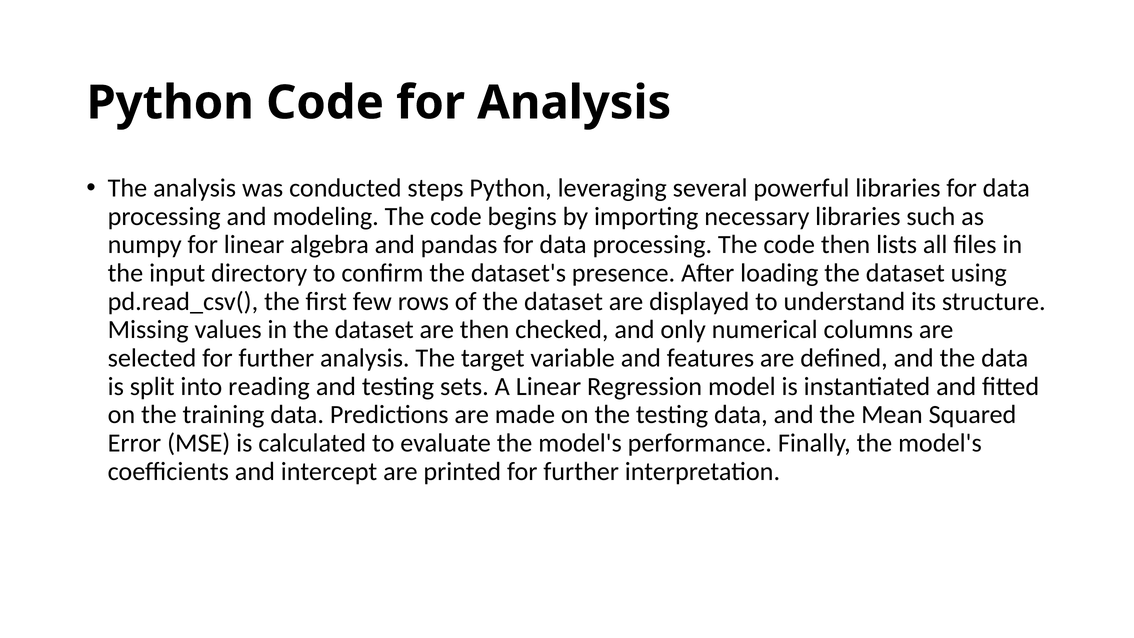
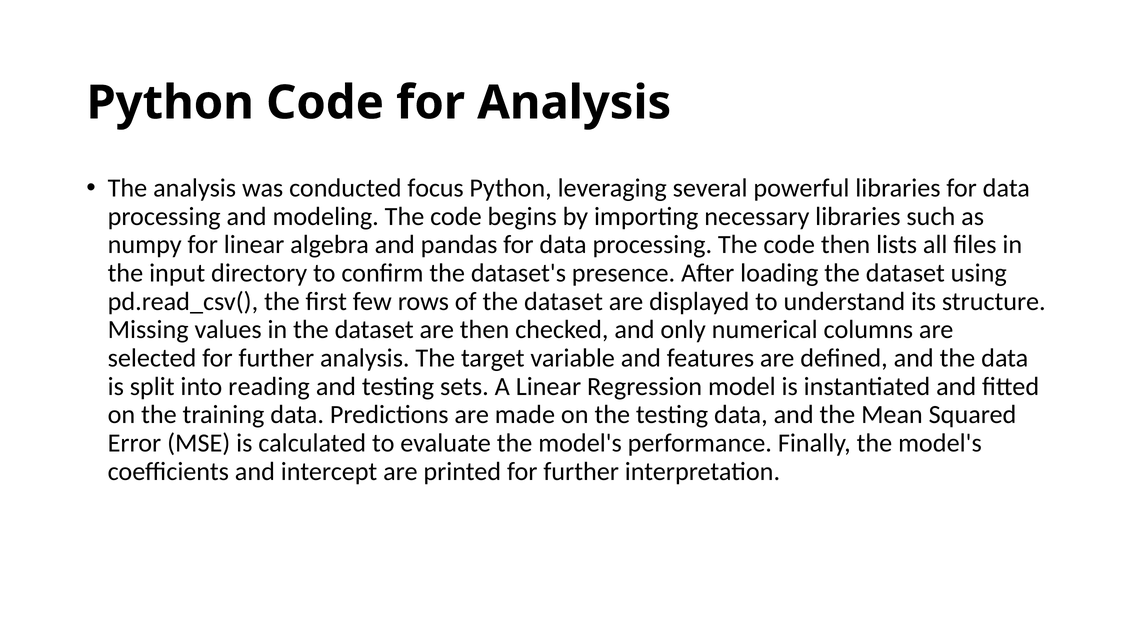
steps: steps -> focus (436, 188)
